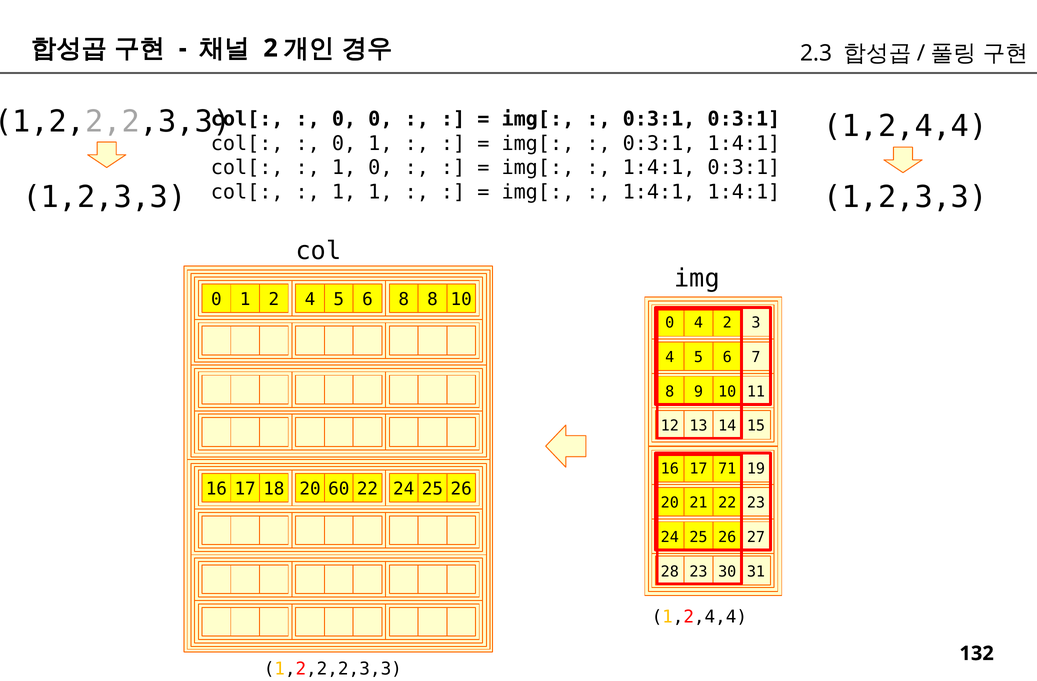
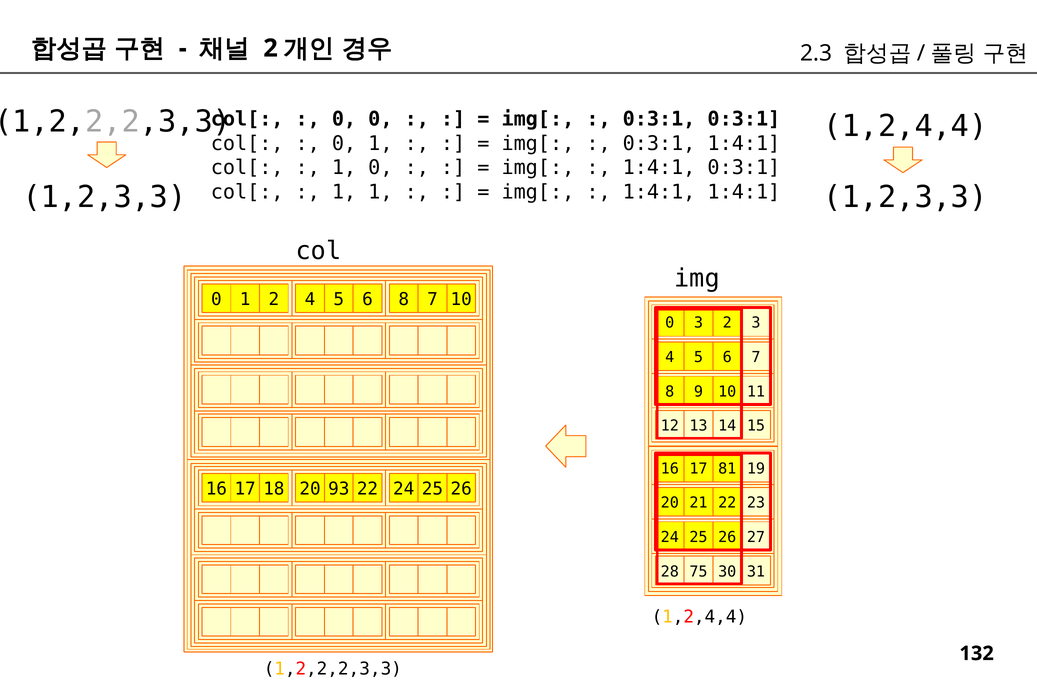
8 8: 8 -> 7 (432, 299)
0 4: 4 -> 3 (698, 323)
71: 71 -> 81 (727, 469)
60: 60 -> 93 (339, 489)
28 23: 23 -> 75 (698, 572)
